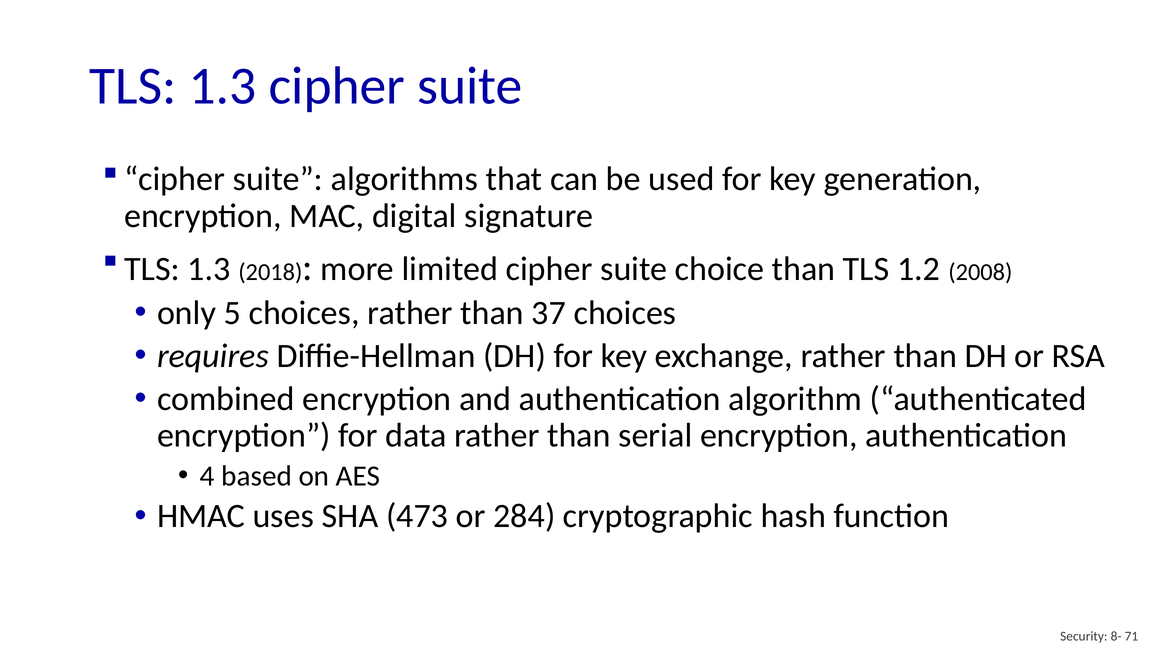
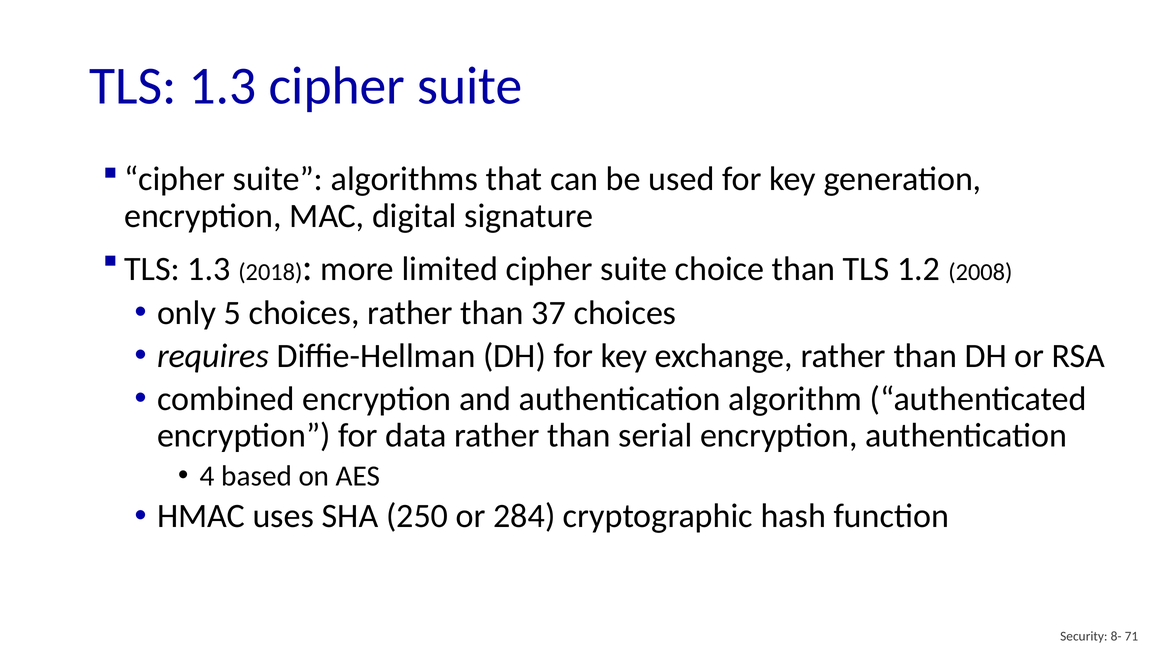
473: 473 -> 250 (417, 516)
